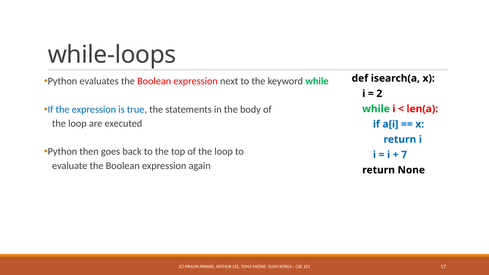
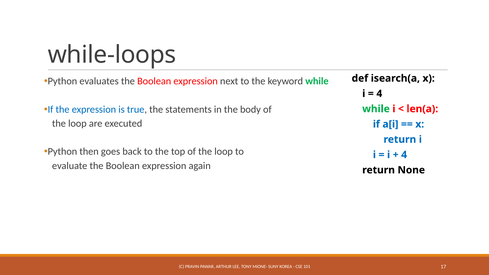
2: 2 -> 4 (379, 94)
7: 7 -> 4 (404, 155)
